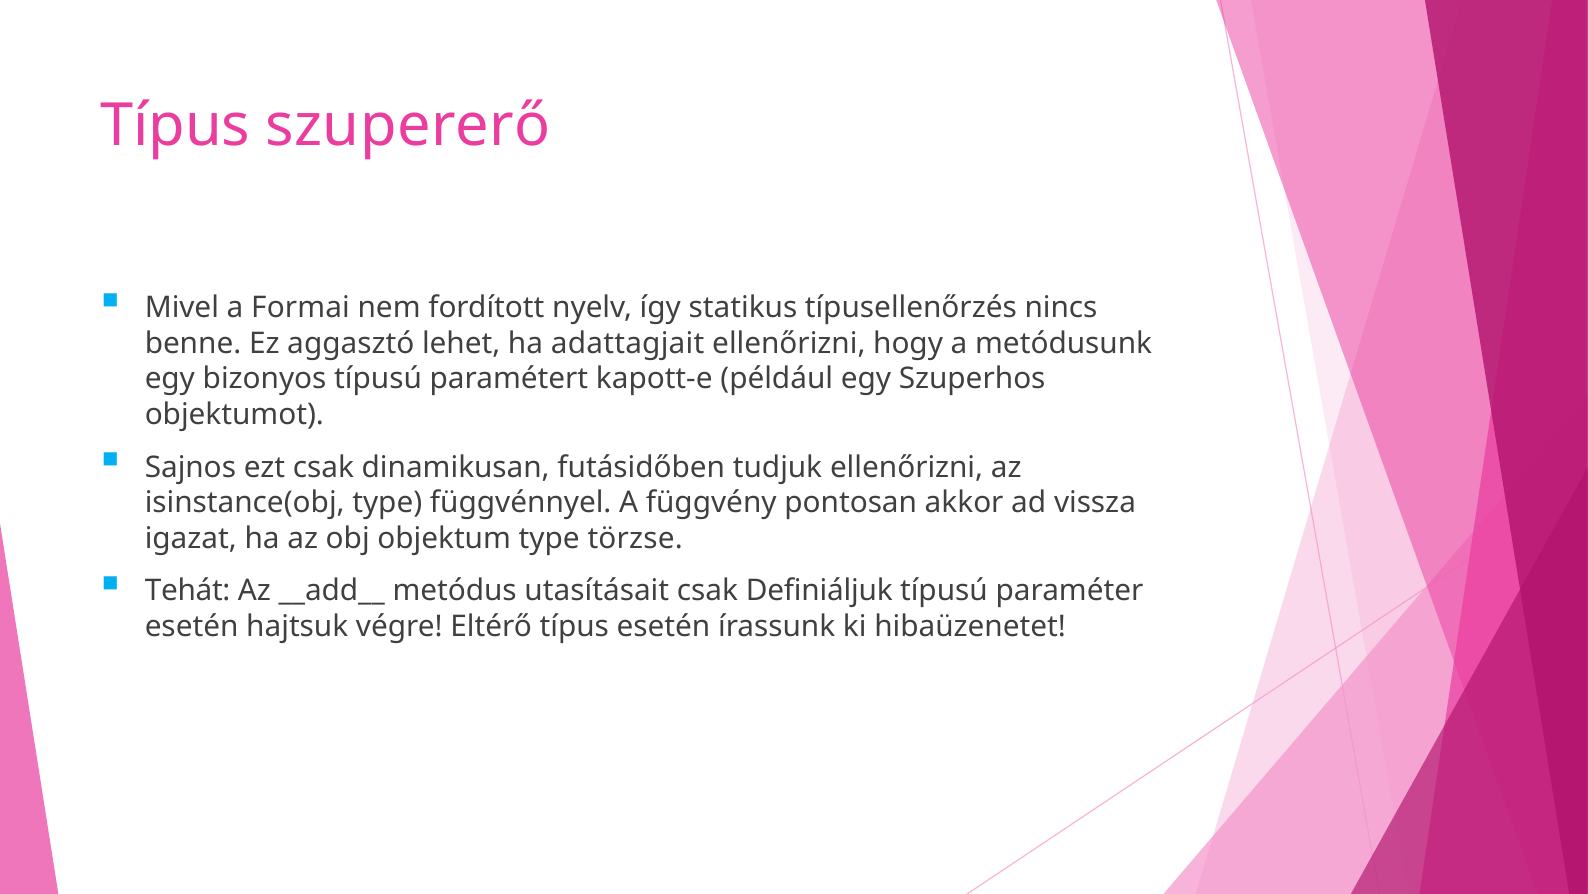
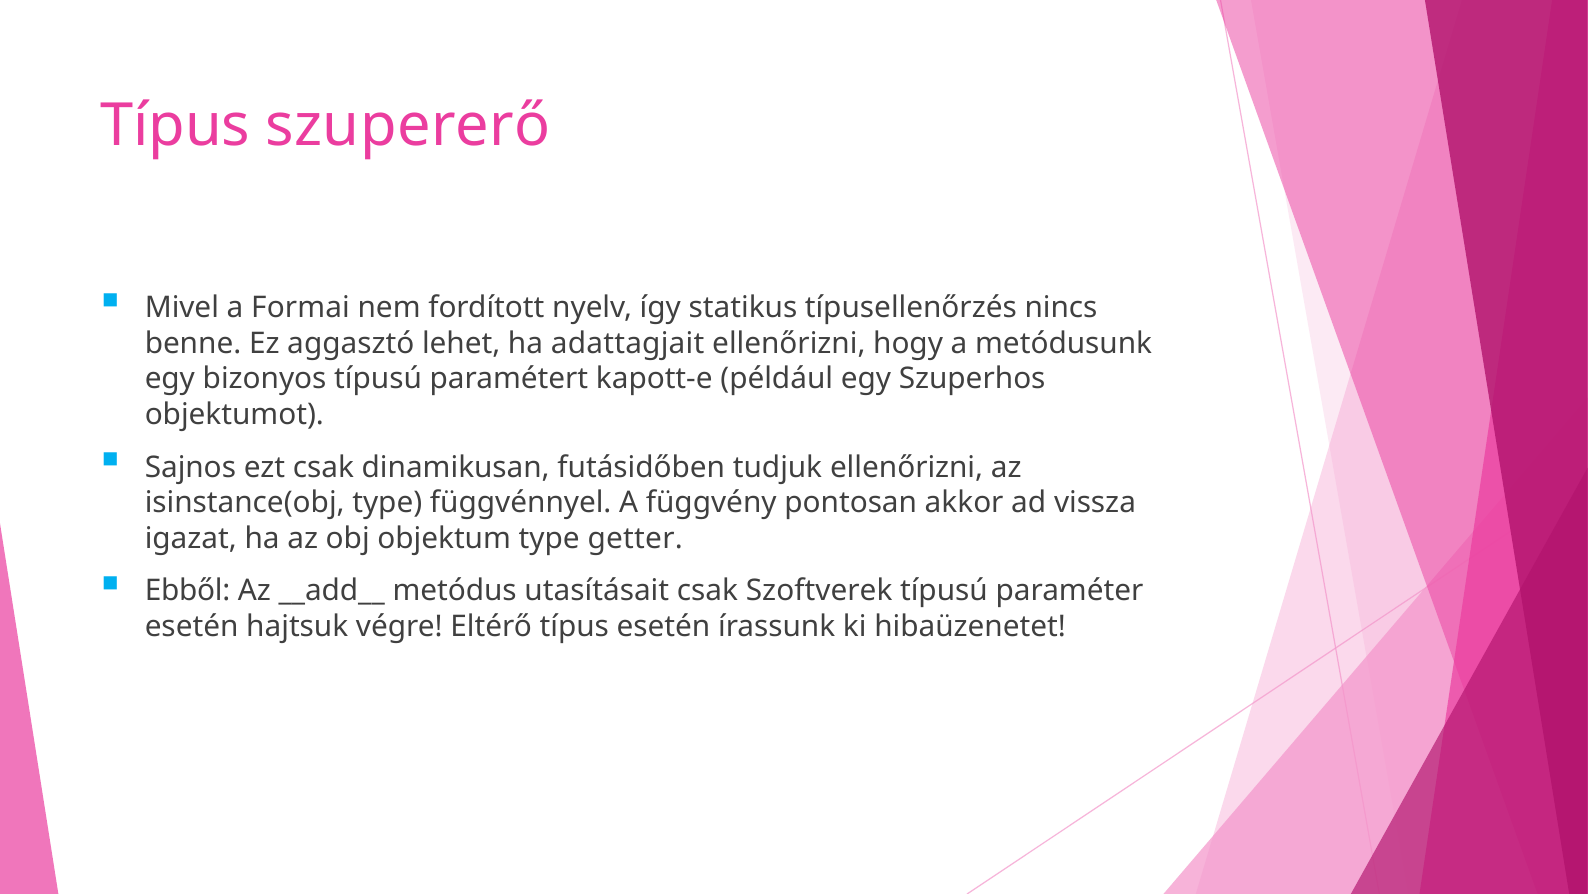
törzse: törzse -> getter (635, 538)
Tehát: Tehát -> Ebből (188, 591)
Definiáljuk: Definiáljuk -> Szoftverek (819, 591)
